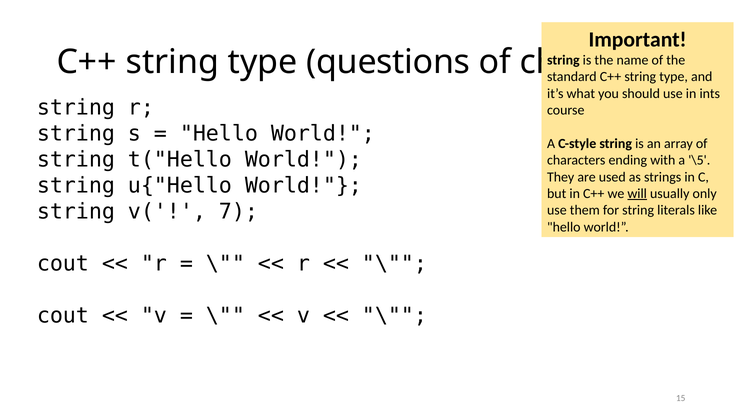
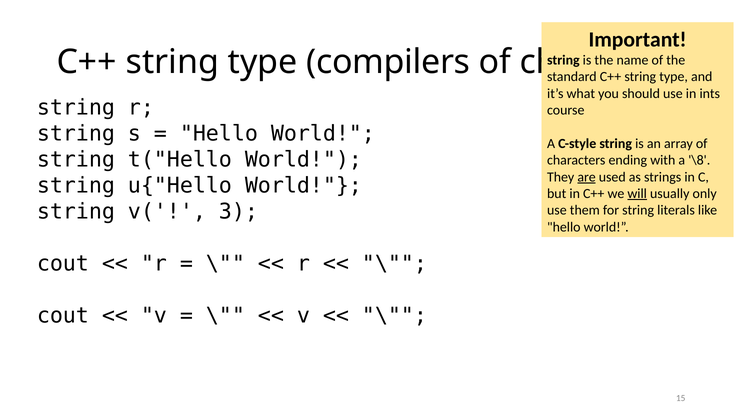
questions: questions -> compilers (388, 62)
\5: \5 -> \8 (699, 160)
are underline: none -> present (587, 177)
7: 7 -> 3 (238, 212)
